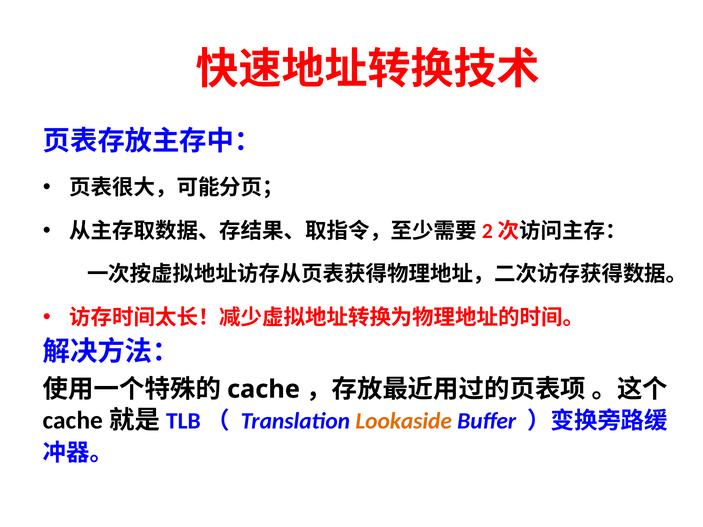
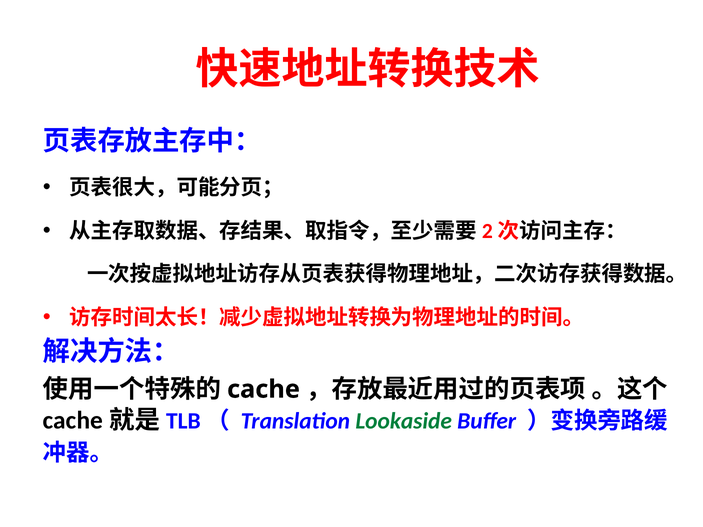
Lookaside colour: orange -> green (404, 421)
